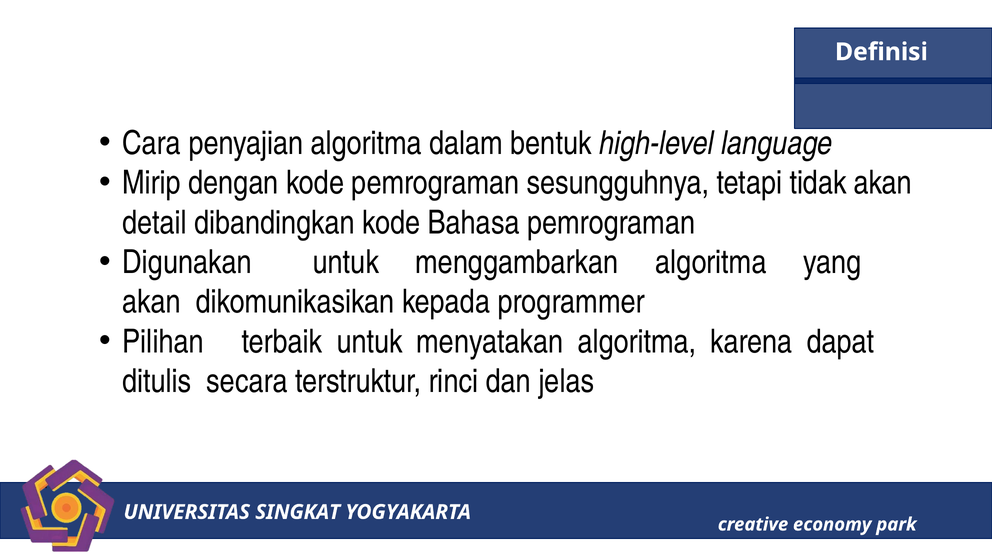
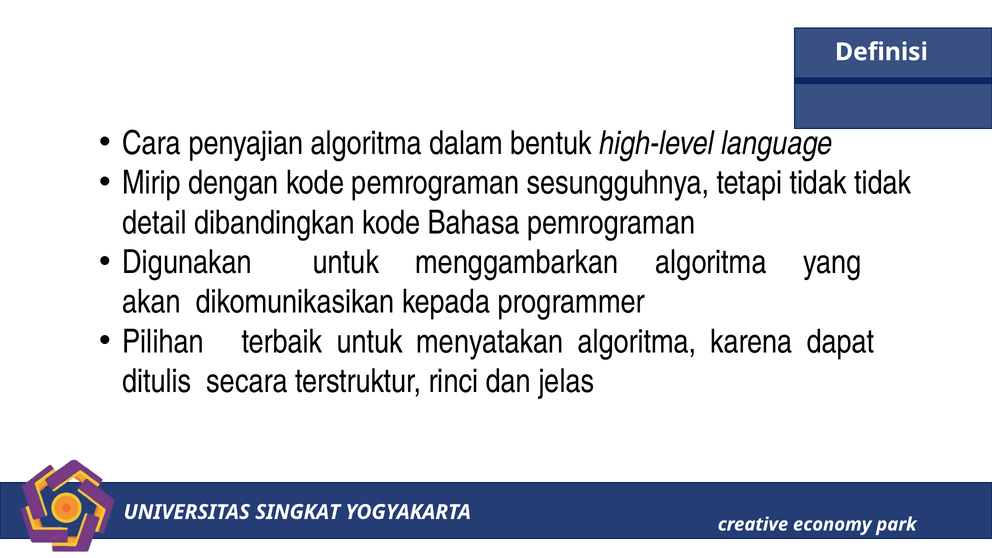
tidak akan: akan -> tidak (883, 183)
